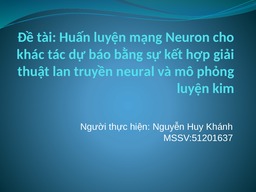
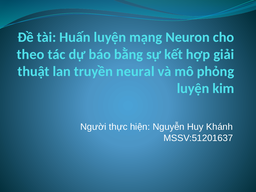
khác: khác -> theo (31, 54)
